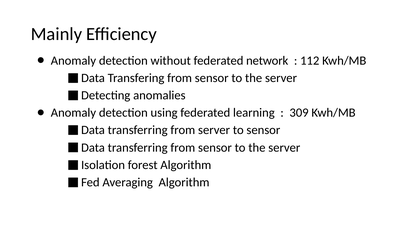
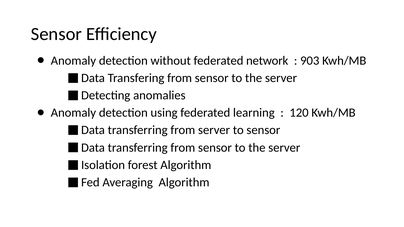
Mainly: Mainly -> Sensor (56, 34)
112: 112 -> 903 (310, 61)
309: 309 -> 120 (299, 113)
